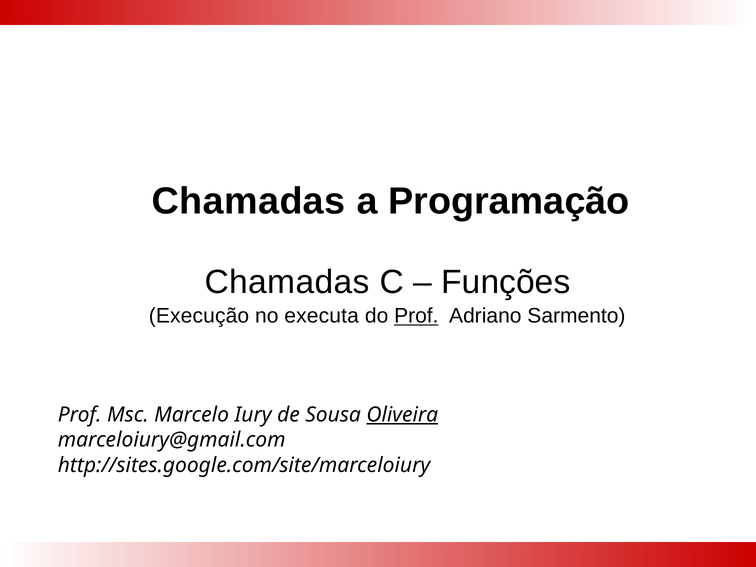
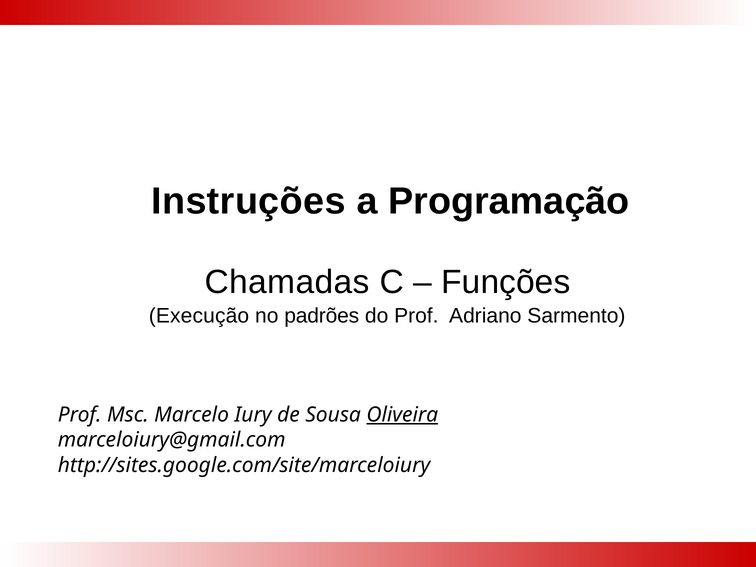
Chamadas: Chamadas -> Instruções (249, 201)
executa: executa -> padrões (322, 316)
Prof underline: present -> none (416, 316)
